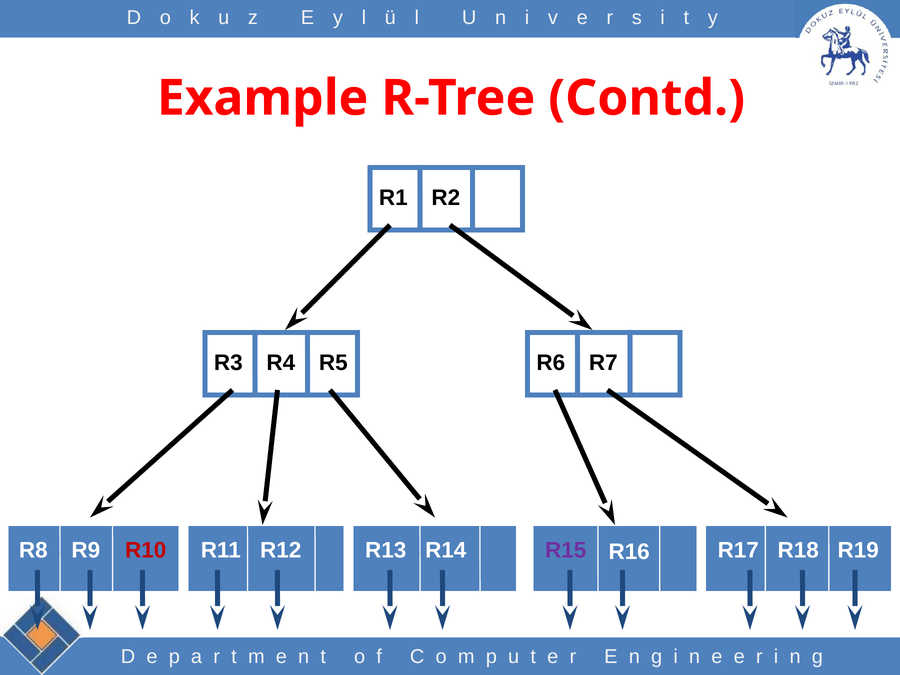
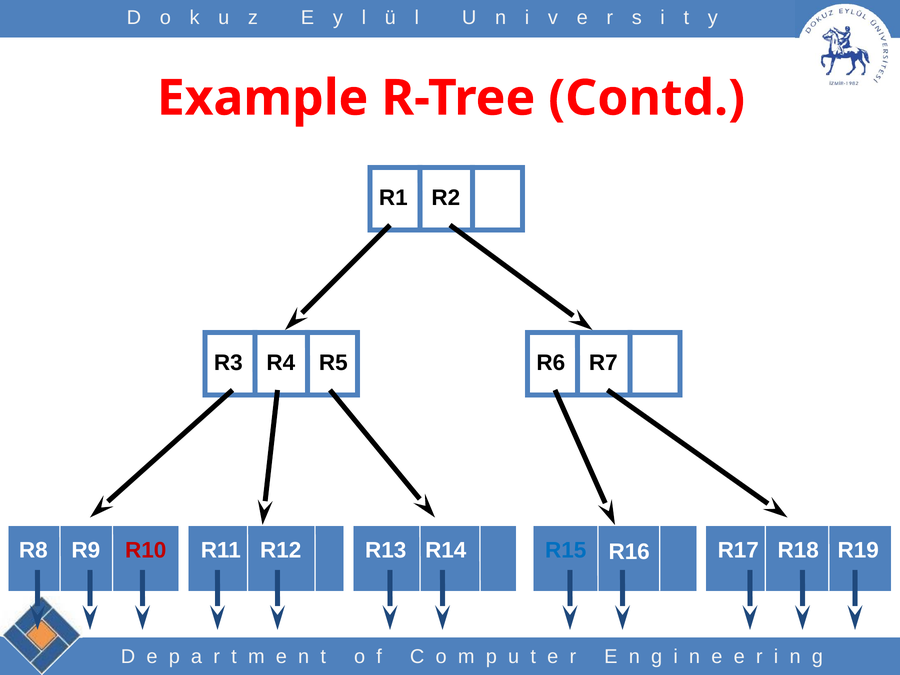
R15 colour: purple -> blue (566, 551)
